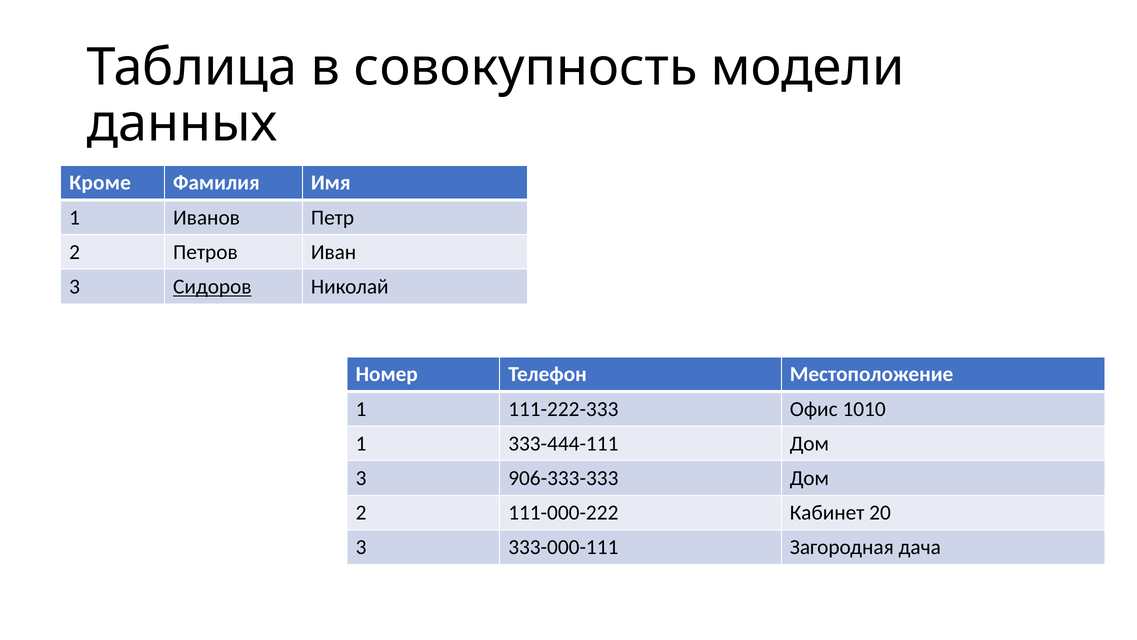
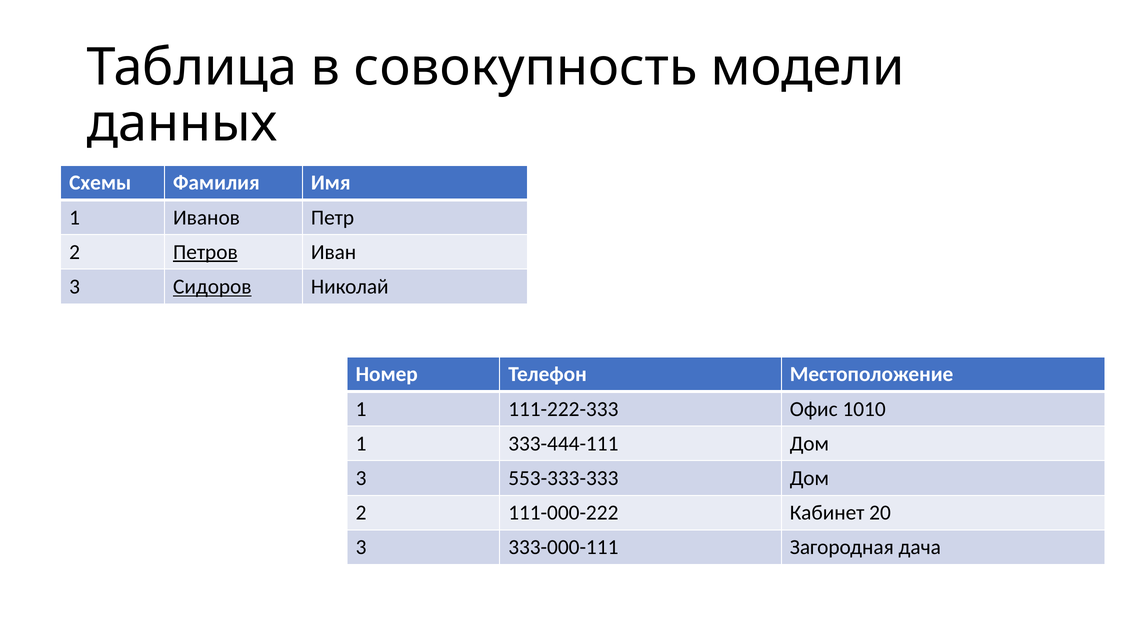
Кроме: Кроме -> Схемы (100, 183)
Петров underline: none -> present (205, 252)
906-333-333: 906-333-333 -> 553-333-333 (563, 478)
